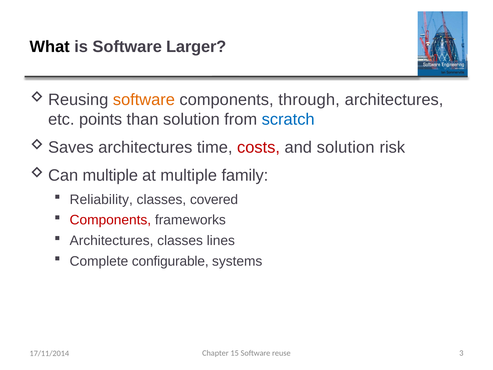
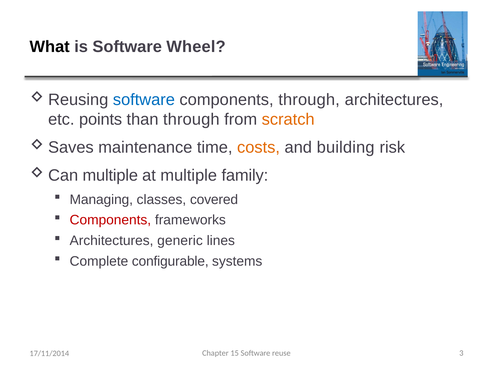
Larger: Larger -> Wheel (196, 47)
software colour: orange -> blue (144, 100)
than solution: solution -> through (191, 119)
scratch colour: blue -> orange (288, 119)
architectures: architectures -> maintenance (145, 147)
costs colour: red -> orange (259, 147)
and solution: solution -> building (346, 147)
Reliability: Reliability -> Managing (101, 199)
Architectures classes: classes -> generic (180, 241)
